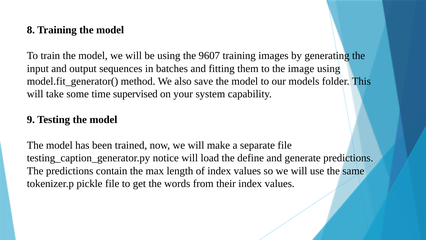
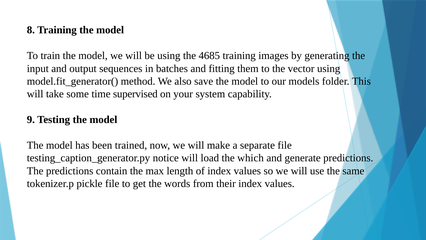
9607: 9607 -> 4685 (209, 56)
image: image -> vector (301, 68)
define: define -> which (251, 158)
